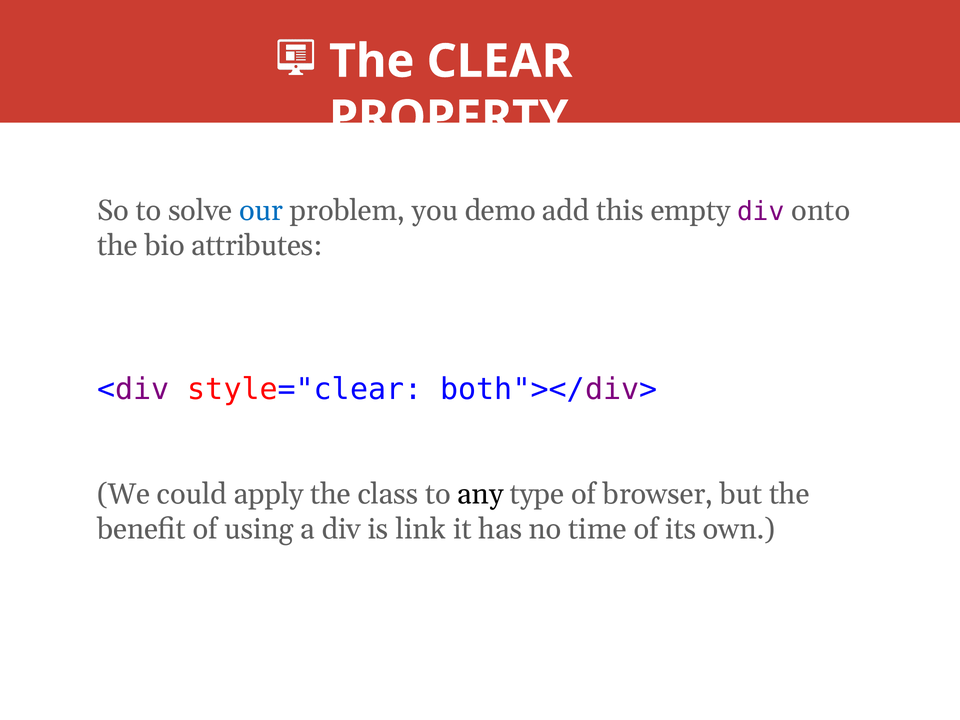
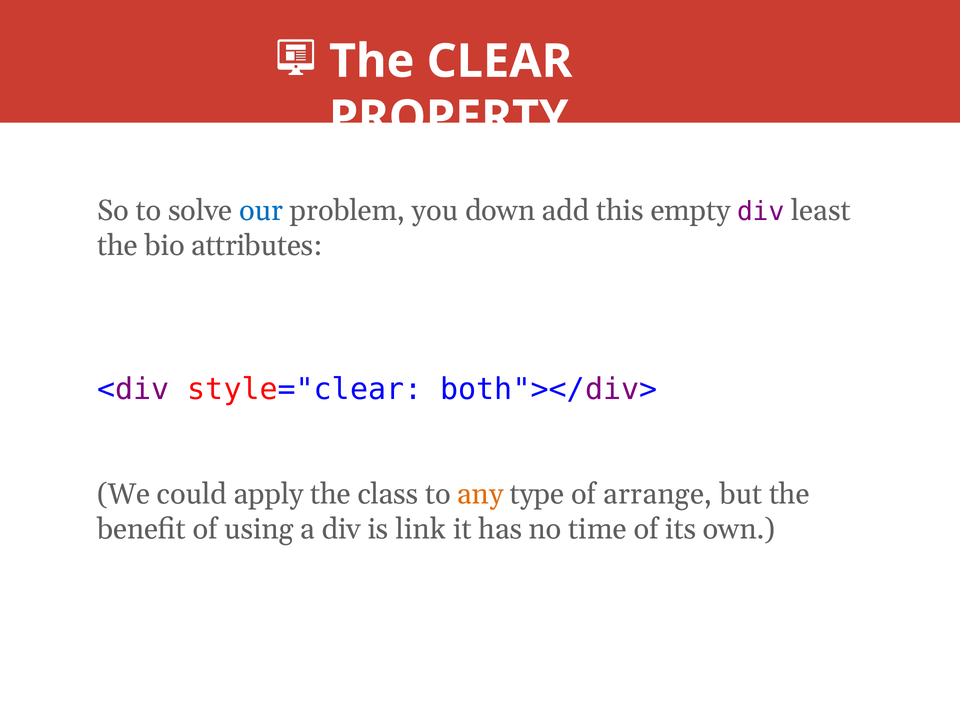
demo: demo -> down (500, 211)
onto: onto -> least (821, 211)
any colour: black -> orange (480, 494)
browser: browser -> arrange (658, 494)
